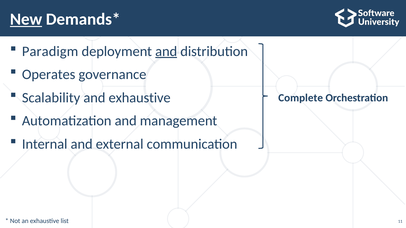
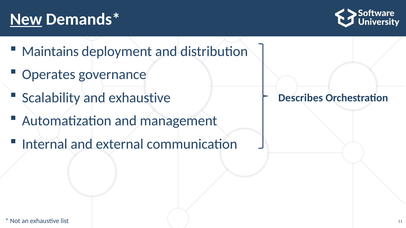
Paradigm: Paradigm -> Maintains (50, 51)
and underline: present -> none (166, 51)
Complete: Complete -> Describes (301, 98)
